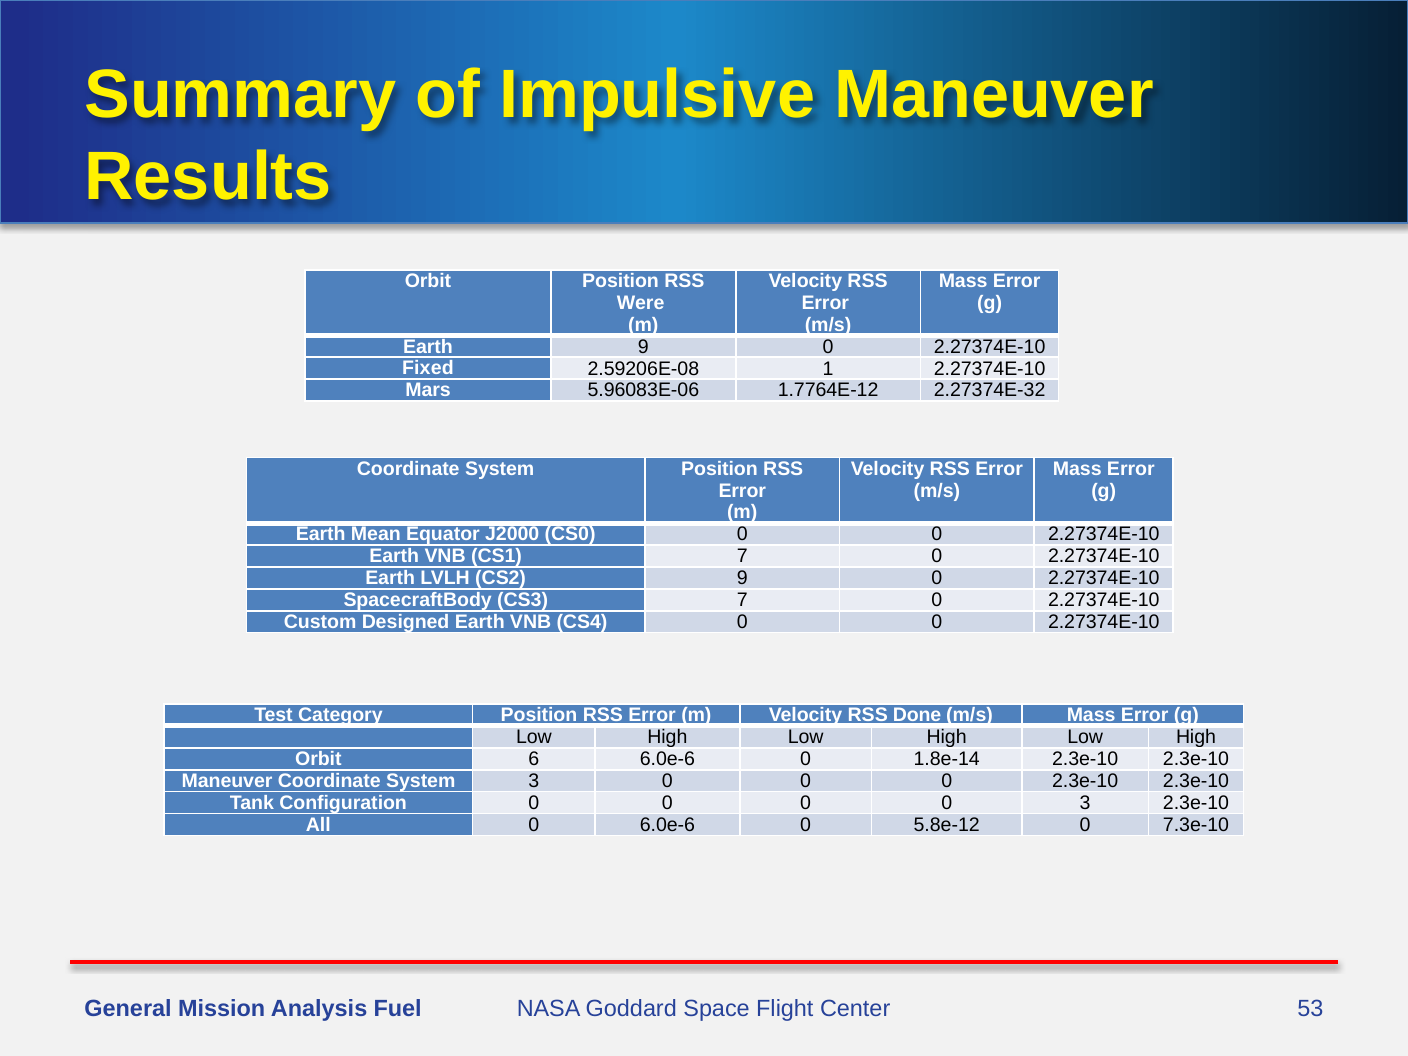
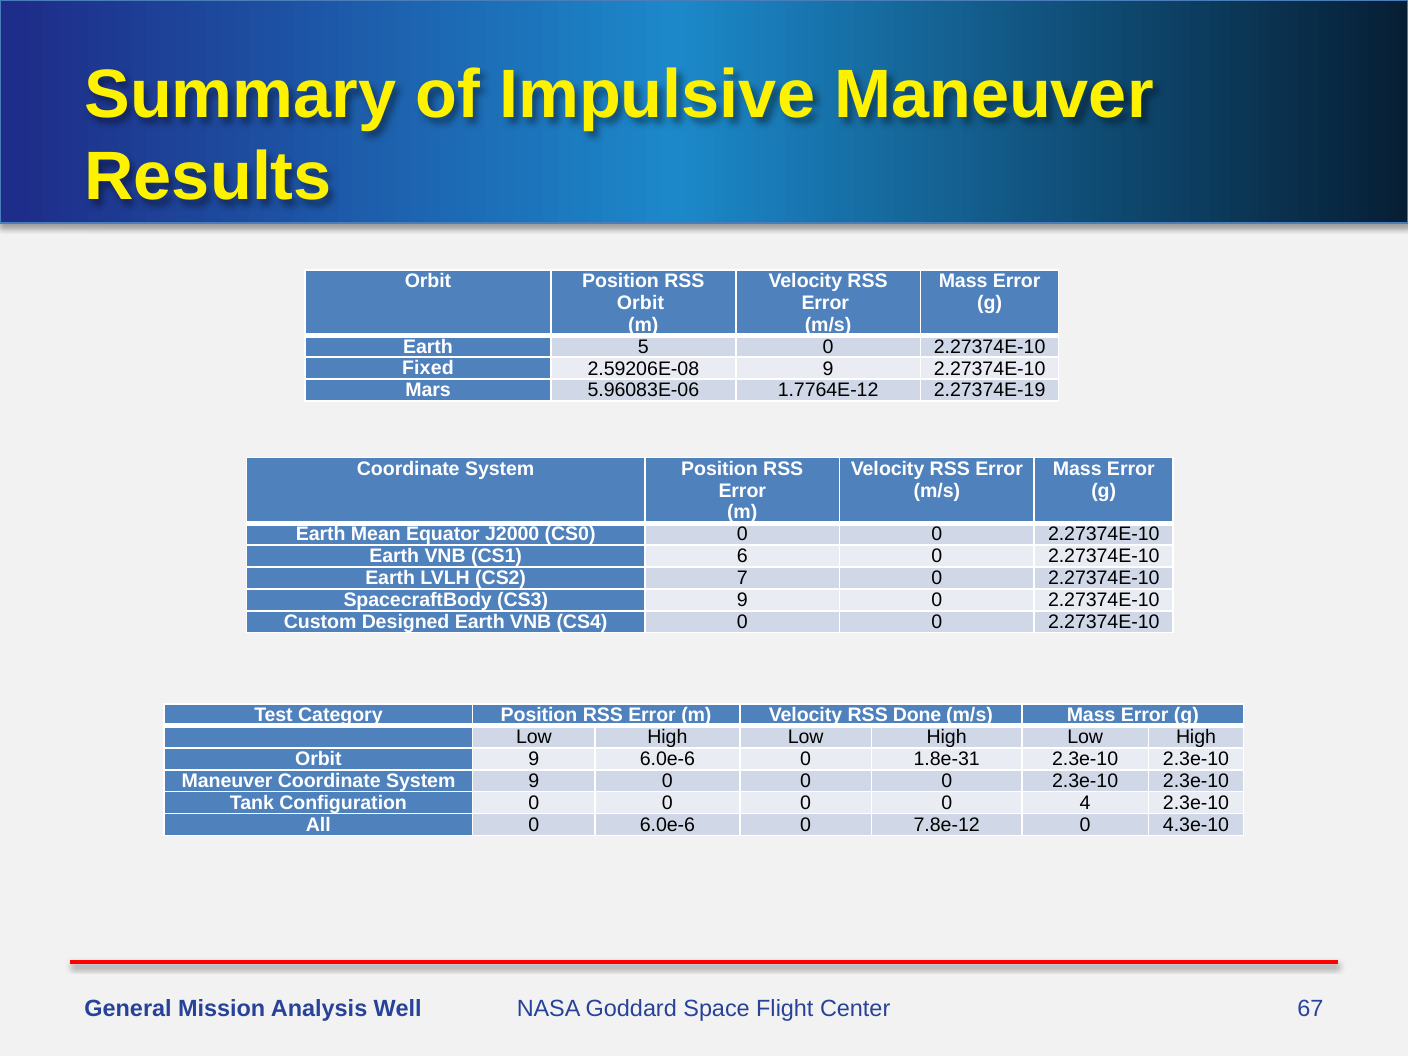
Were: Were -> Orbit (640, 303)
Earth 9: 9 -> 5 (643, 347)
2.59206E-08 1: 1 -> 9 (828, 369)
2.27374E-32: 2.27374E-32 -> 2.27374E-19 (990, 390)
CS1 7: 7 -> 6 (742, 556)
CS2 9: 9 -> 7 (742, 578)
CS3 7: 7 -> 9 (742, 600)
Orbit 6: 6 -> 9 (534, 759)
1.8e-14: 1.8e-14 -> 1.8e-31 (947, 759)
System 3: 3 -> 9 (534, 781)
0 3: 3 -> 4 (1085, 803)
5.8e-12: 5.8e-12 -> 7.8e-12 (947, 825)
7.3e-10: 7.3e-10 -> 4.3e-10 (1196, 825)
Fuel: Fuel -> Well (398, 1008)
53: 53 -> 67 (1310, 1008)
